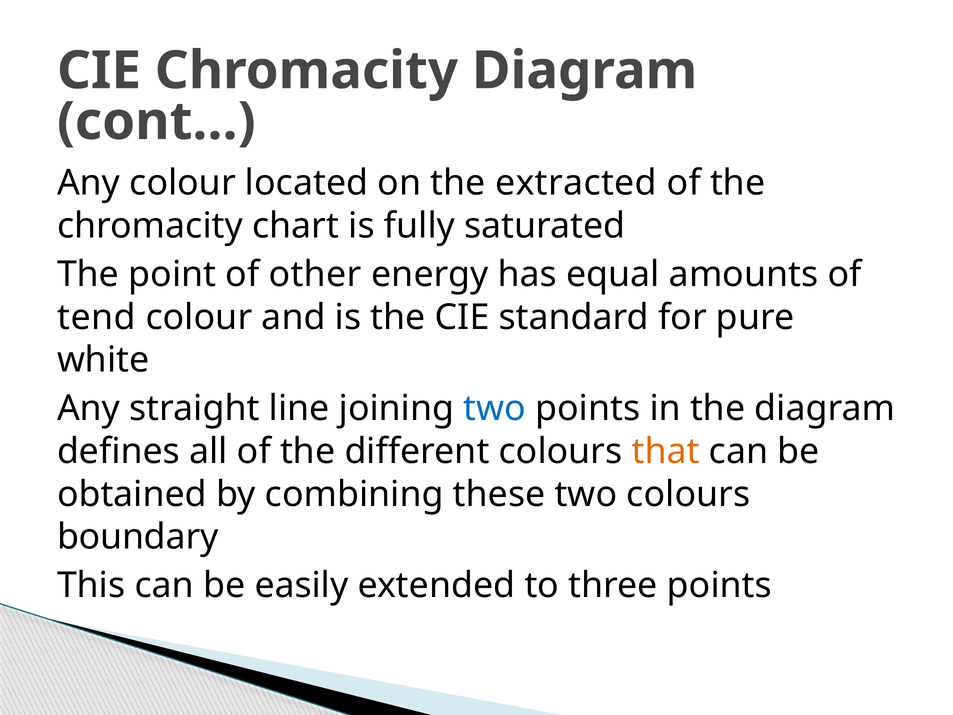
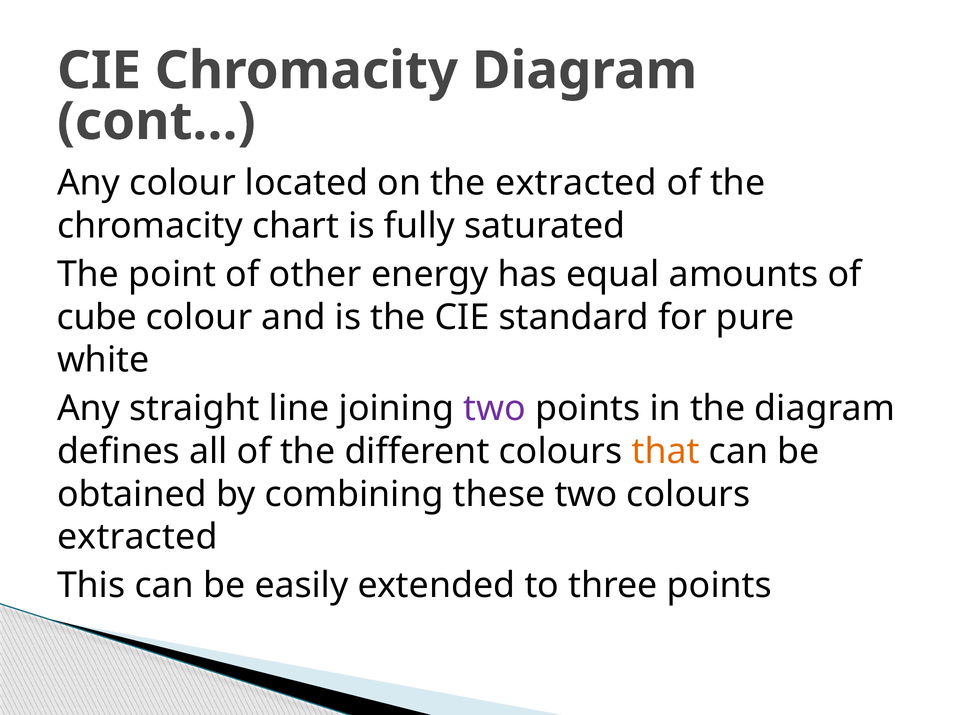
tend: tend -> cube (97, 317)
two colour: blue -> purple (495, 408)
boundary: boundary -> extracted (137, 537)
